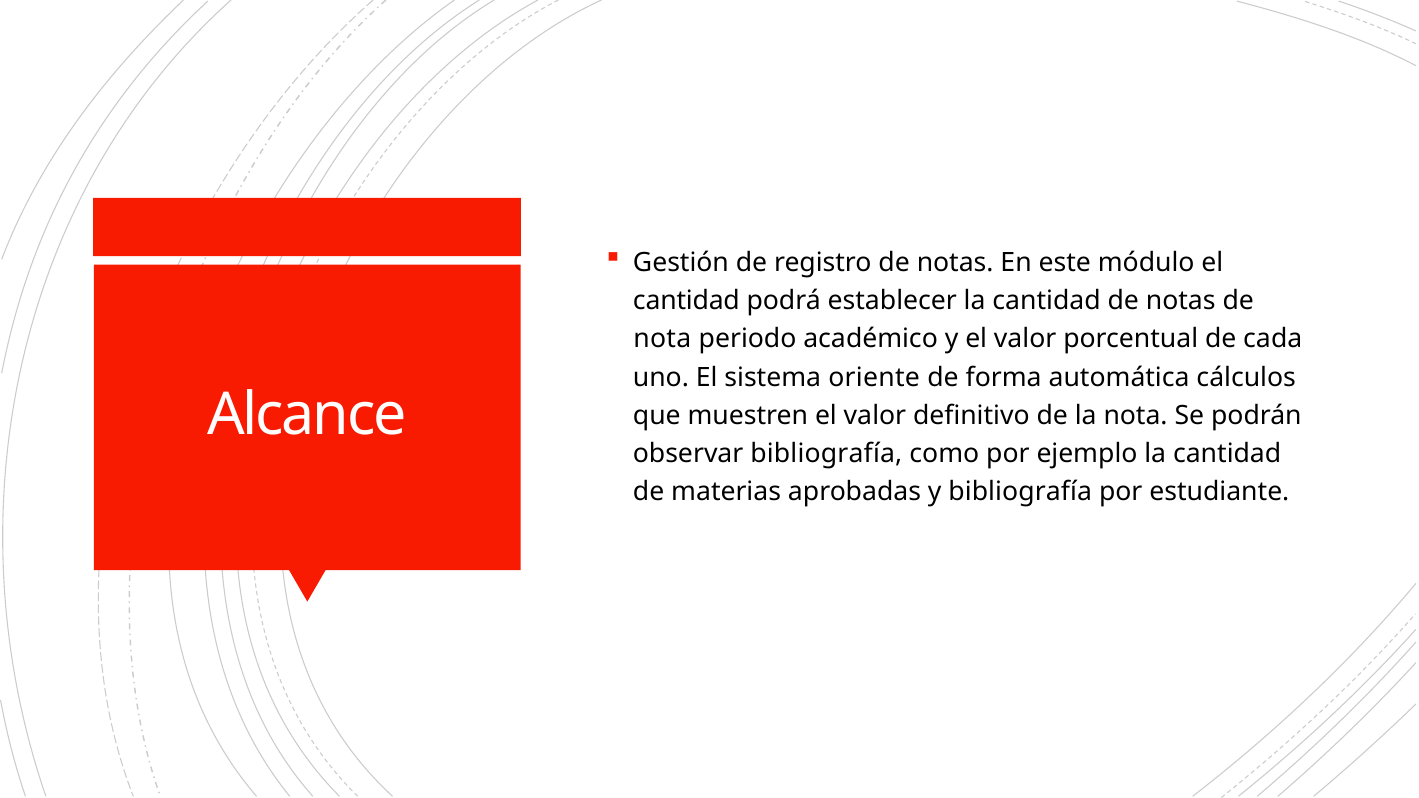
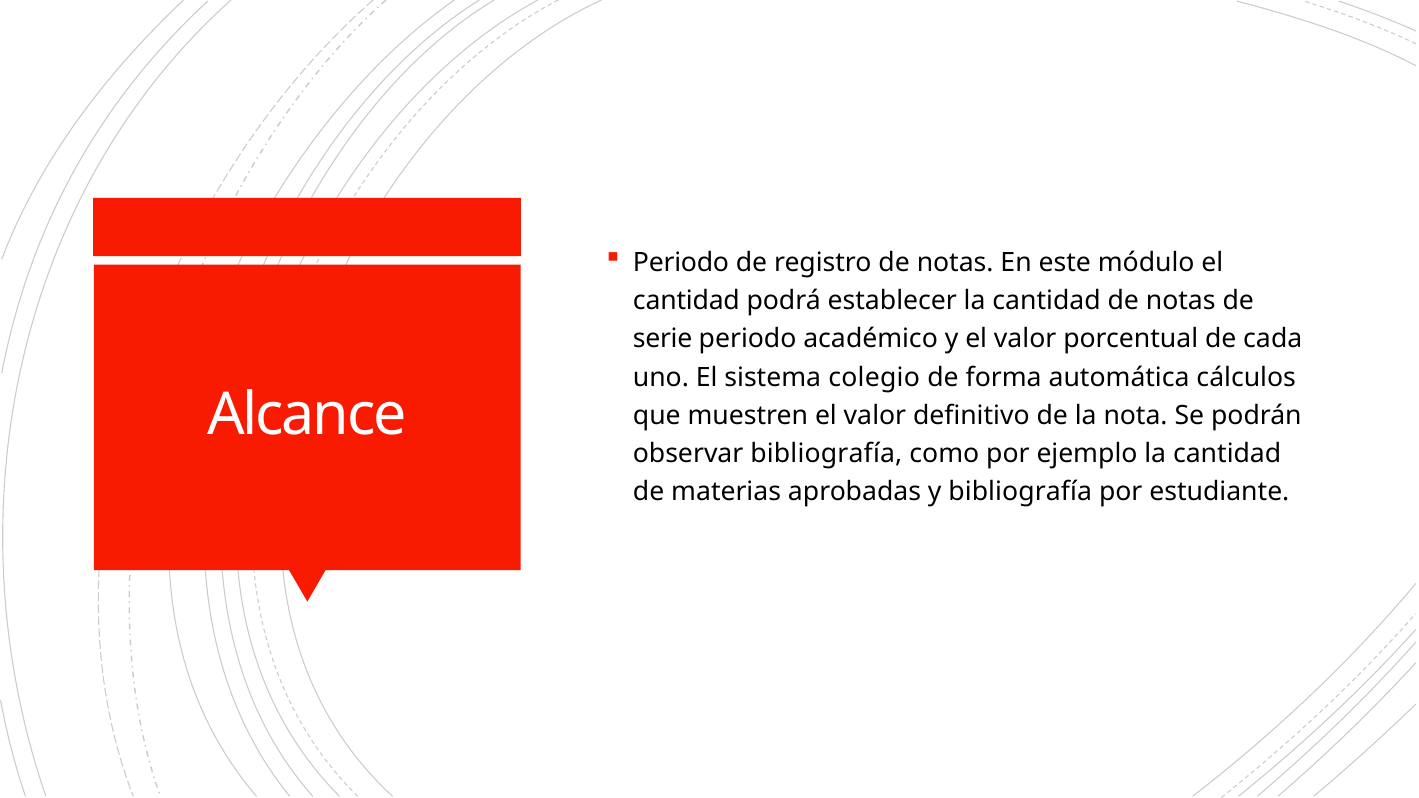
Gestión: Gestión -> Periodo (681, 263)
nota: nota -> serie (663, 339)
oriente: oriente -> colegio (874, 377)
